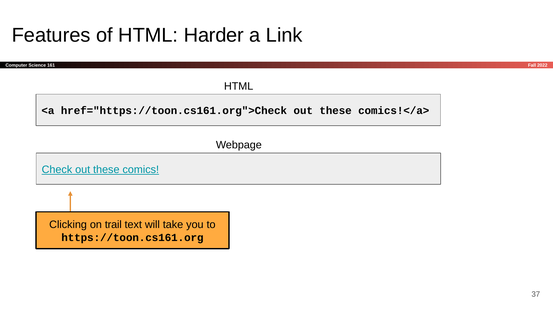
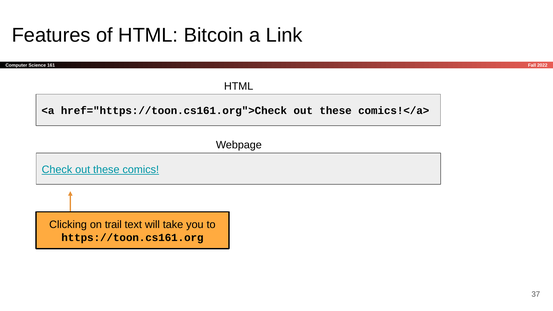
Harder: Harder -> Bitcoin (214, 35)
